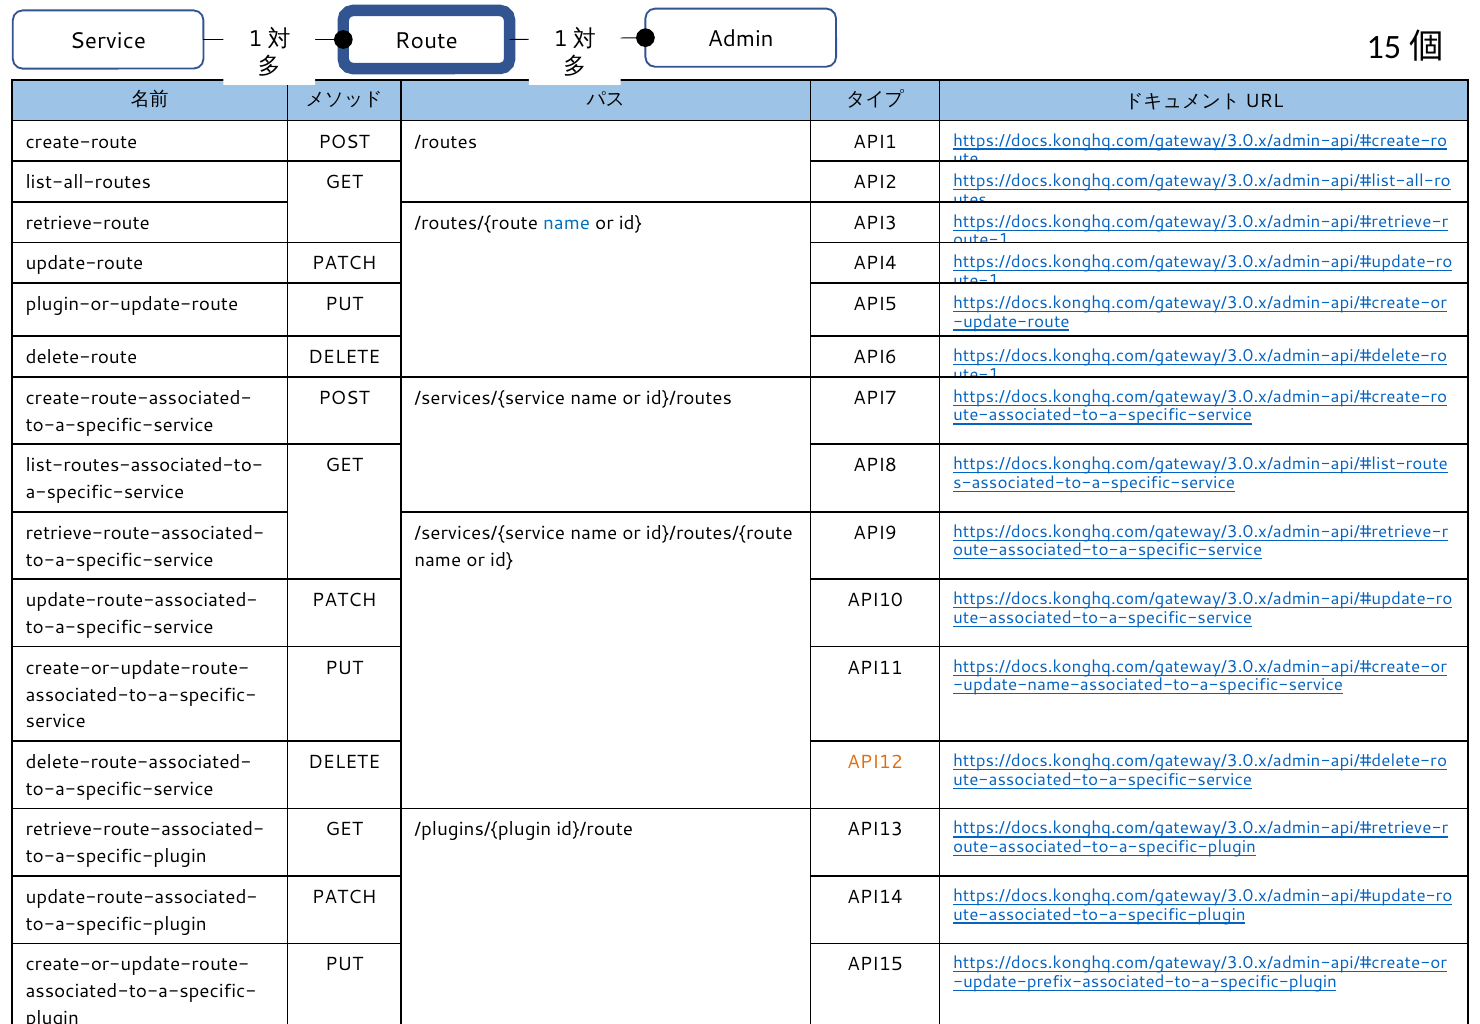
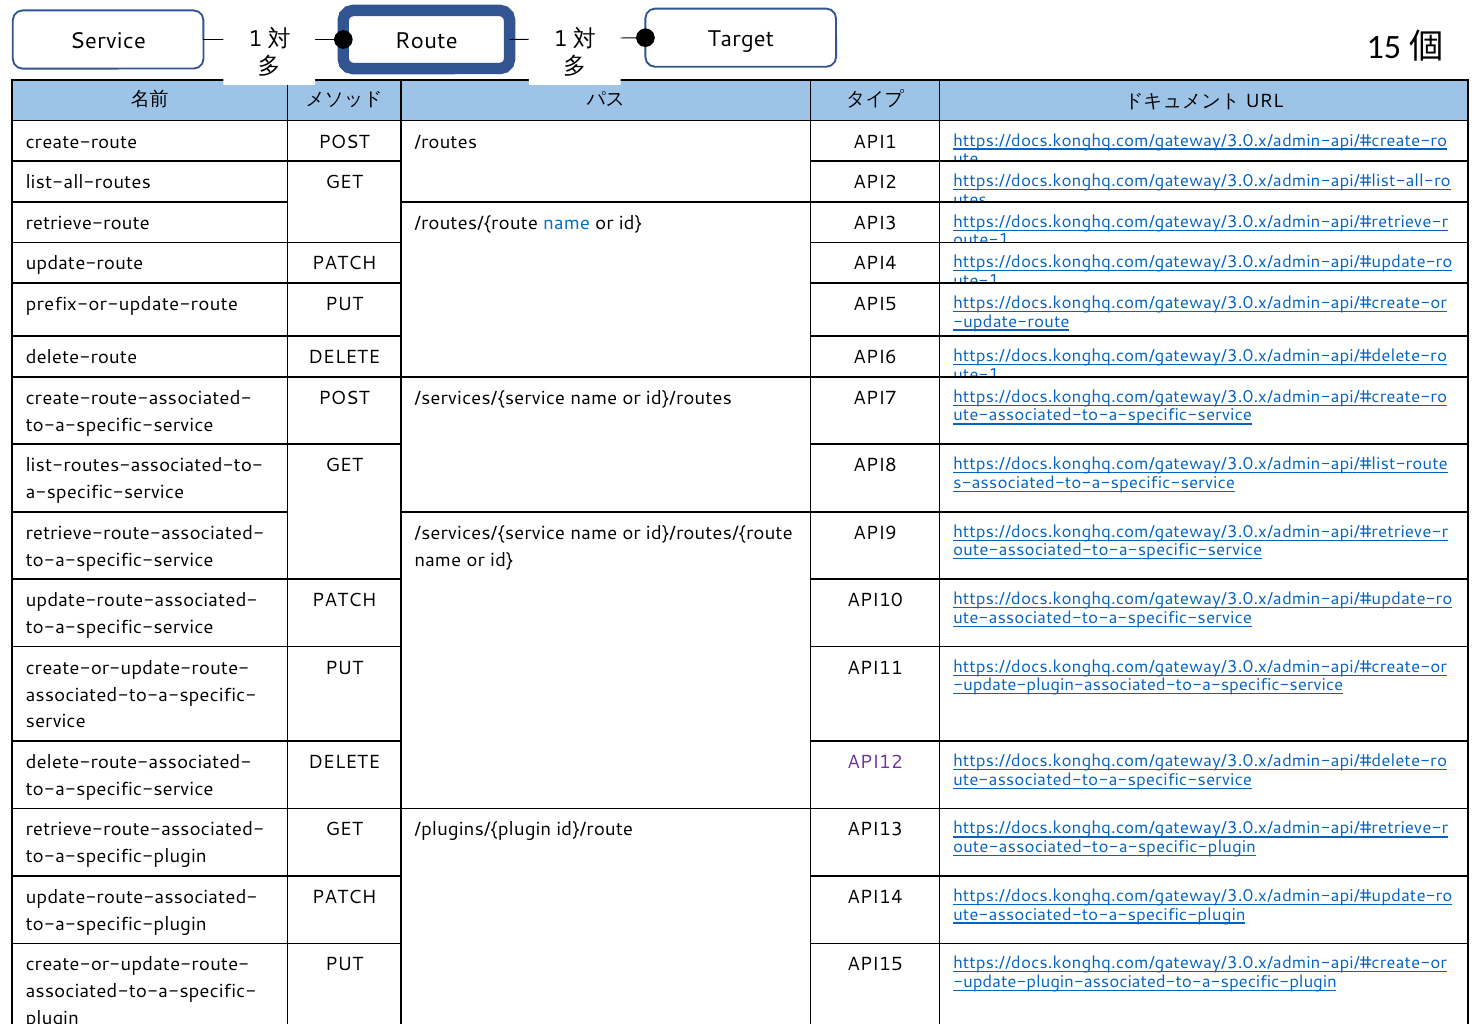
Admin: Admin -> Target (741, 39)
plugin-or-update-route: plugin-or-update-route -> prefix-or-update-route (132, 304)
update-name-associated-to-a-specific-service: update-name-associated-to-a-specific-service -> update-plugin-associated-to-a-specific-service (1148, 686)
API12 colour: orange -> purple (875, 763)
update-prefix-associated-to-a-specific-plugin: update-prefix-associated-to-a-specific-plugin -> update-plugin-associated-to-a-specific-plugin (1145, 982)
